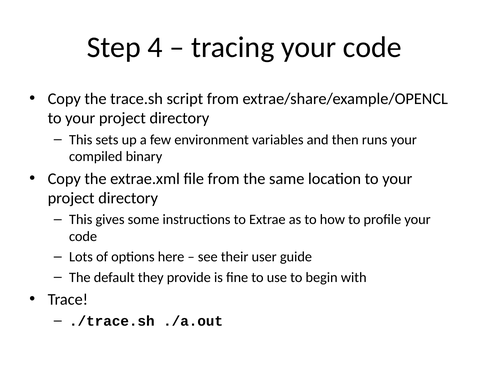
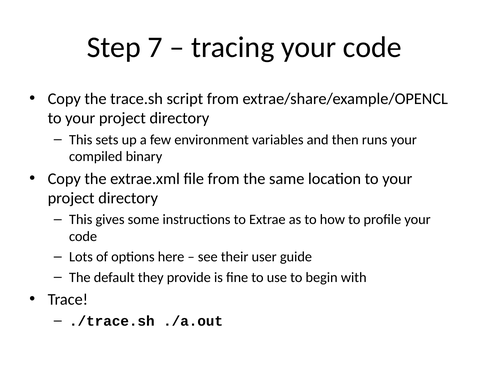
4: 4 -> 7 (155, 47)
